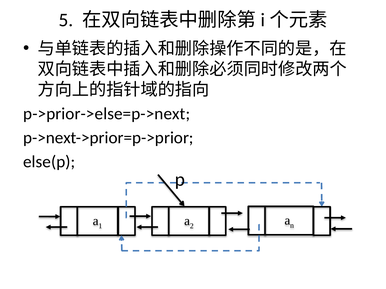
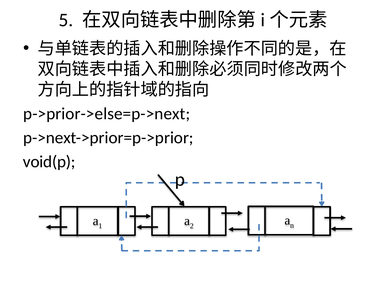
else(p: else(p -> void(p (49, 162)
